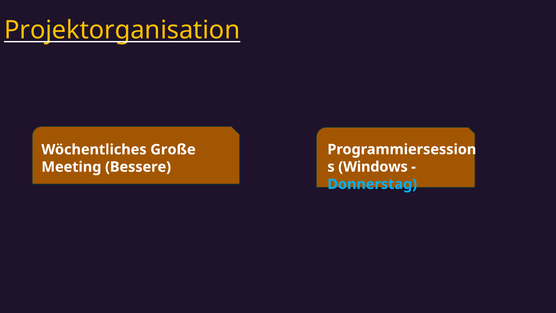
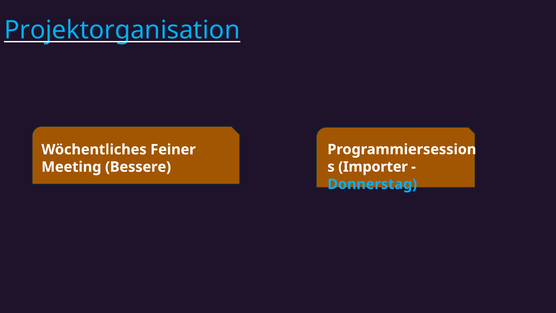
Projektorganisation colour: yellow -> light blue (122, 30)
Große: Große -> Feiner (173, 149)
Windows: Windows -> Importer (373, 167)
